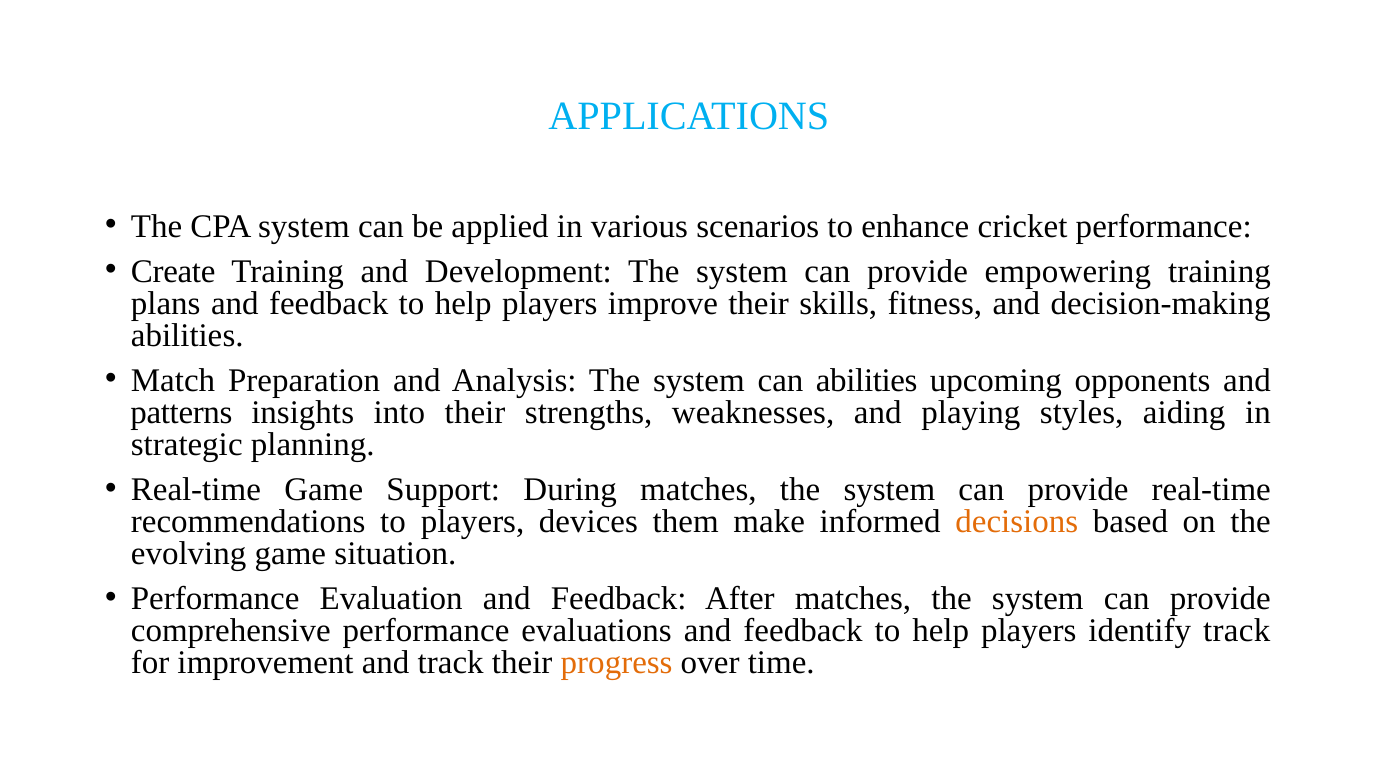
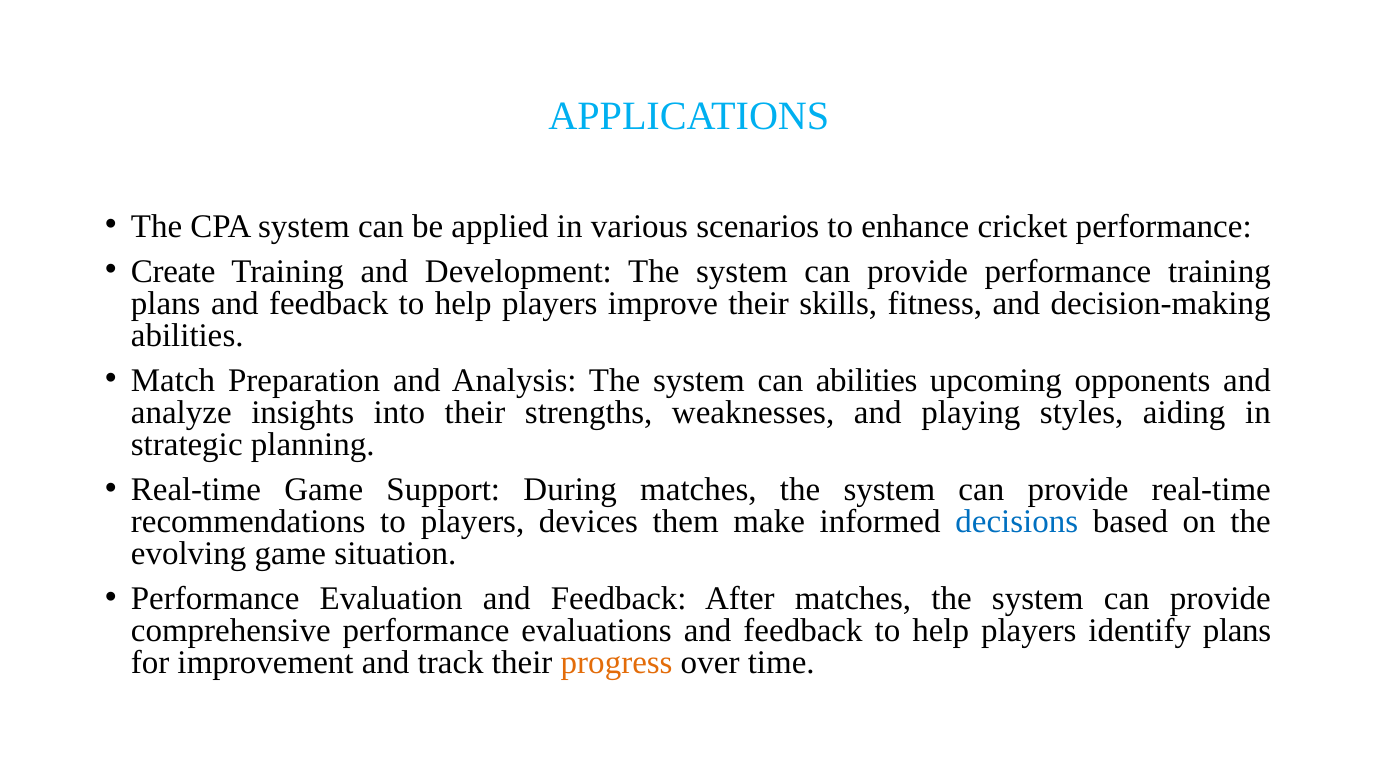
provide empowering: empowering -> performance (1068, 271)
patterns: patterns -> analyze (181, 412)
decisions colour: orange -> blue (1017, 521)
identify track: track -> plans (1237, 631)
